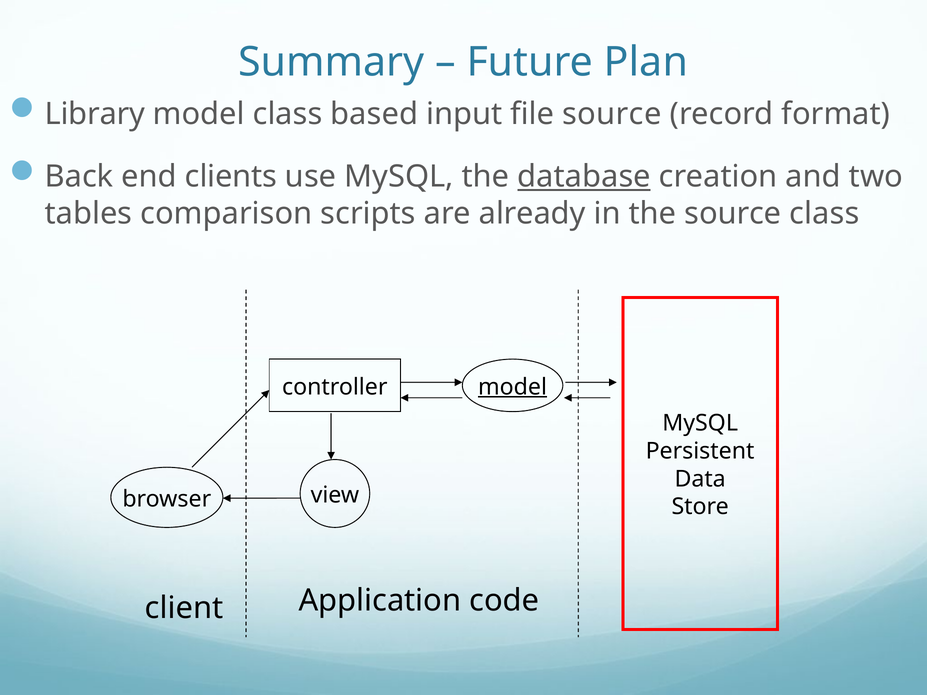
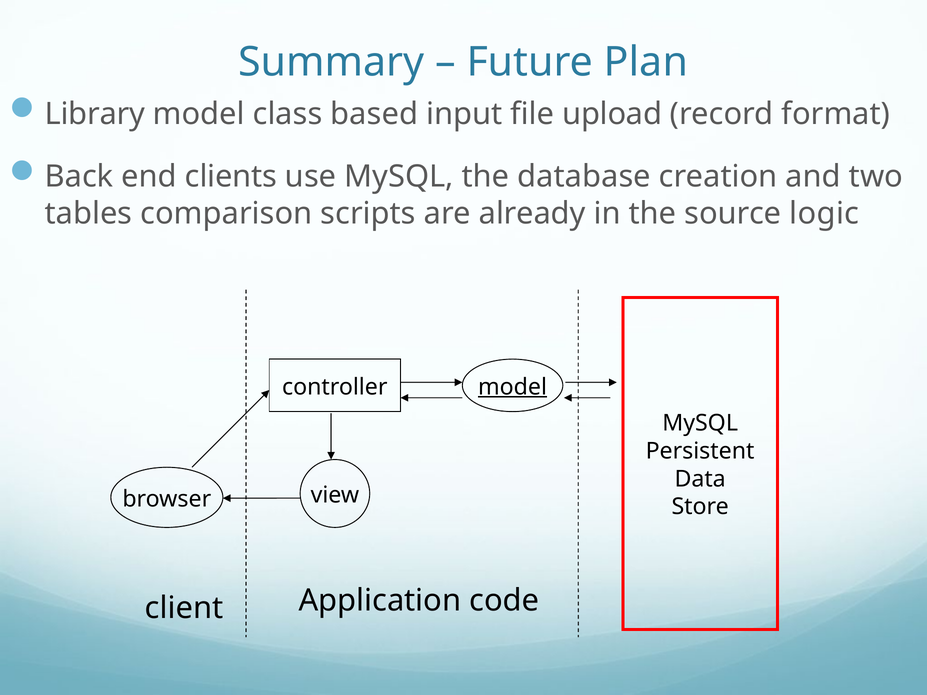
file source: source -> upload (612, 114)
database underline: present -> none (584, 177)
source class: class -> logic (824, 214)
